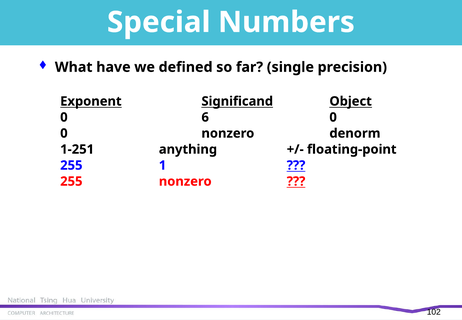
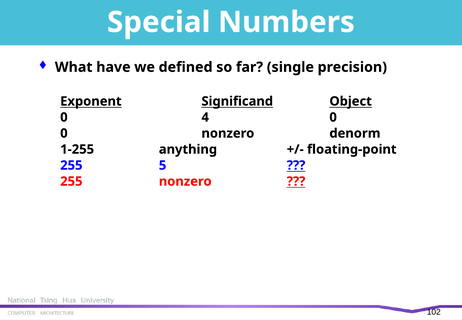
6: 6 -> 4 (205, 117)
1-251: 1-251 -> 1-255 (77, 149)
1: 1 -> 5 (163, 165)
